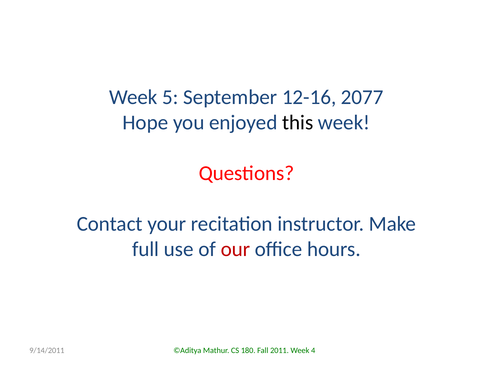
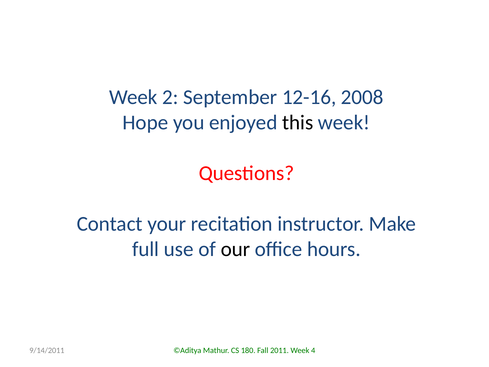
5: 5 -> 2 (170, 97)
2077: 2077 -> 2008 (362, 97)
our colour: red -> black (235, 249)
